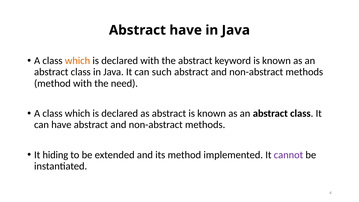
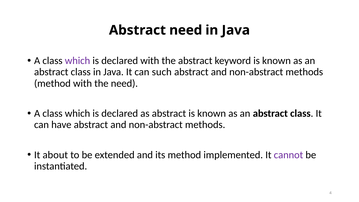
Abstract have: have -> need (186, 30)
which colour: orange -> purple (77, 61)
hiding: hiding -> about (55, 155)
